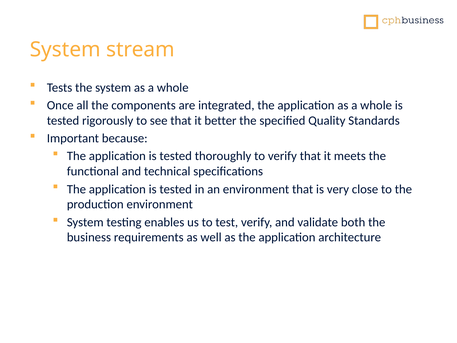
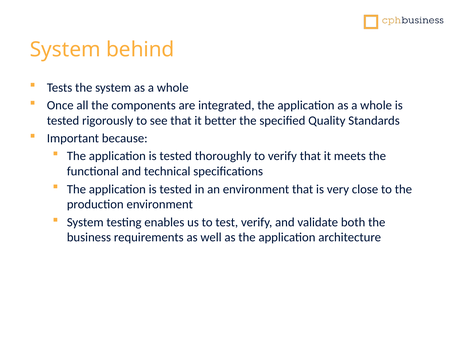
stream: stream -> behind (140, 50)
